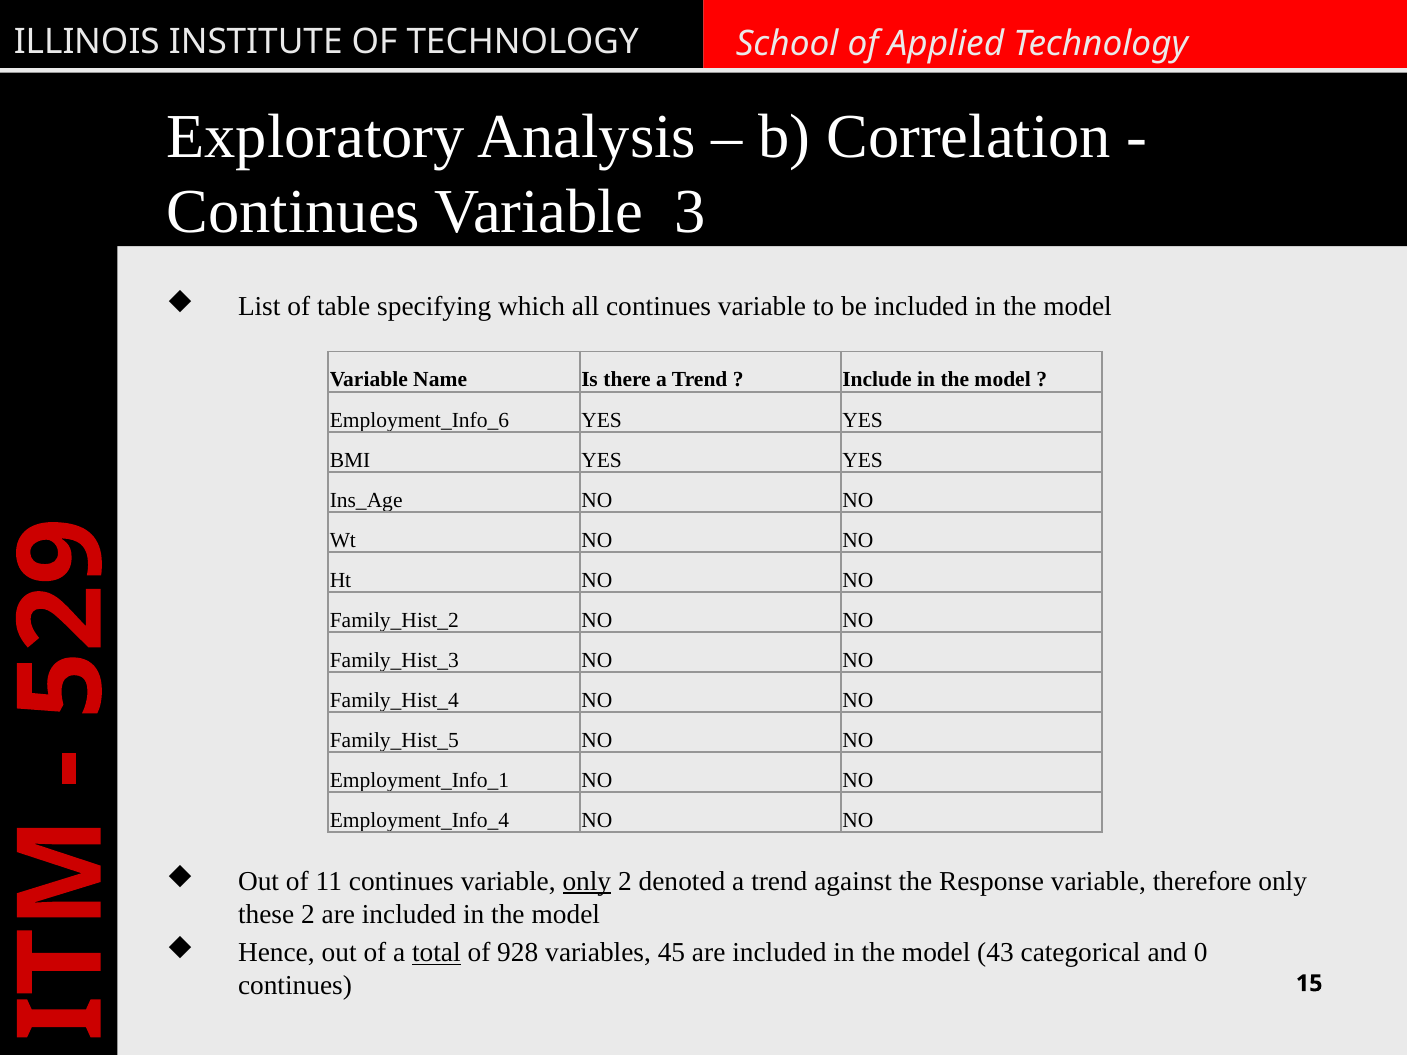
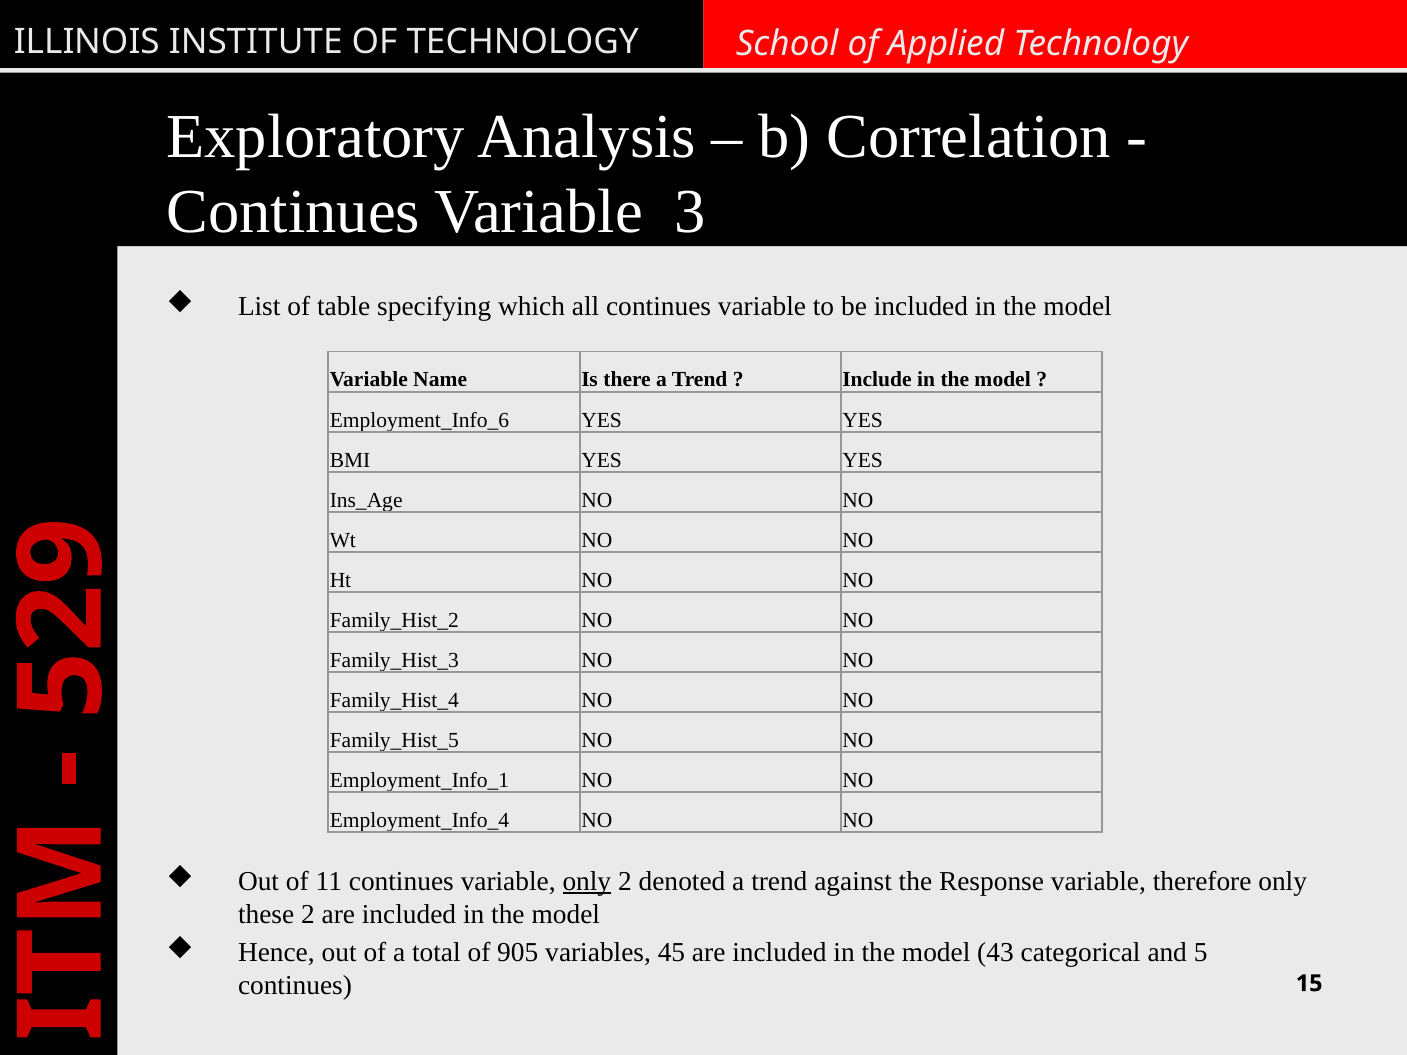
total underline: present -> none (436, 953)
928: 928 -> 905 (518, 953)
and 0: 0 -> 5 (1201, 953)
